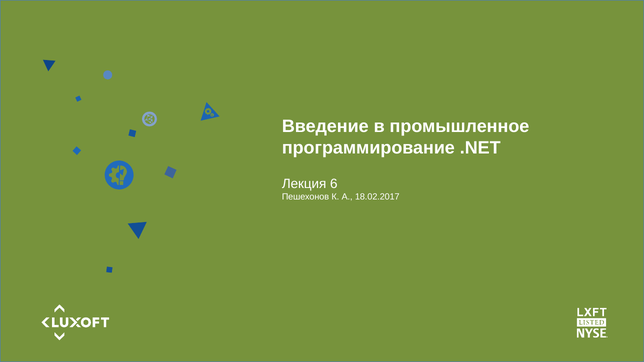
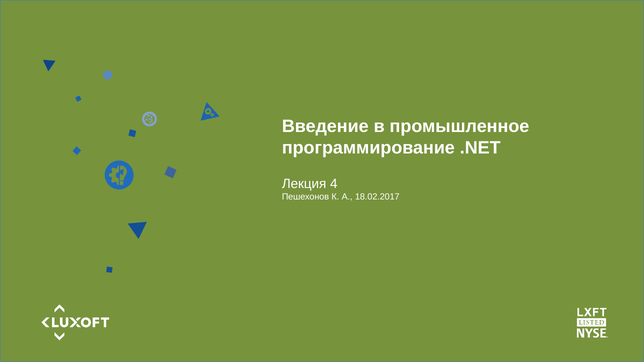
6: 6 -> 4 (334, 184)
